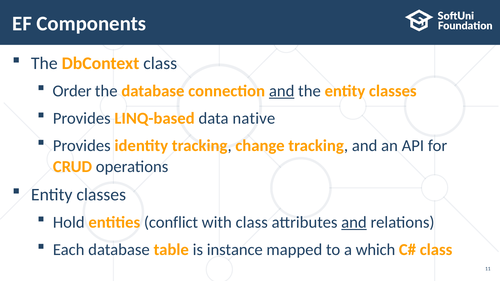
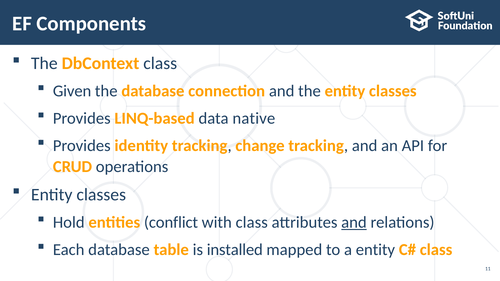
Order: Order -> Given (72, 91)
and underline: present -> none (282, 91)
instance: instance -> installed (235, 250)
a which: which -> entity (375, 250)
